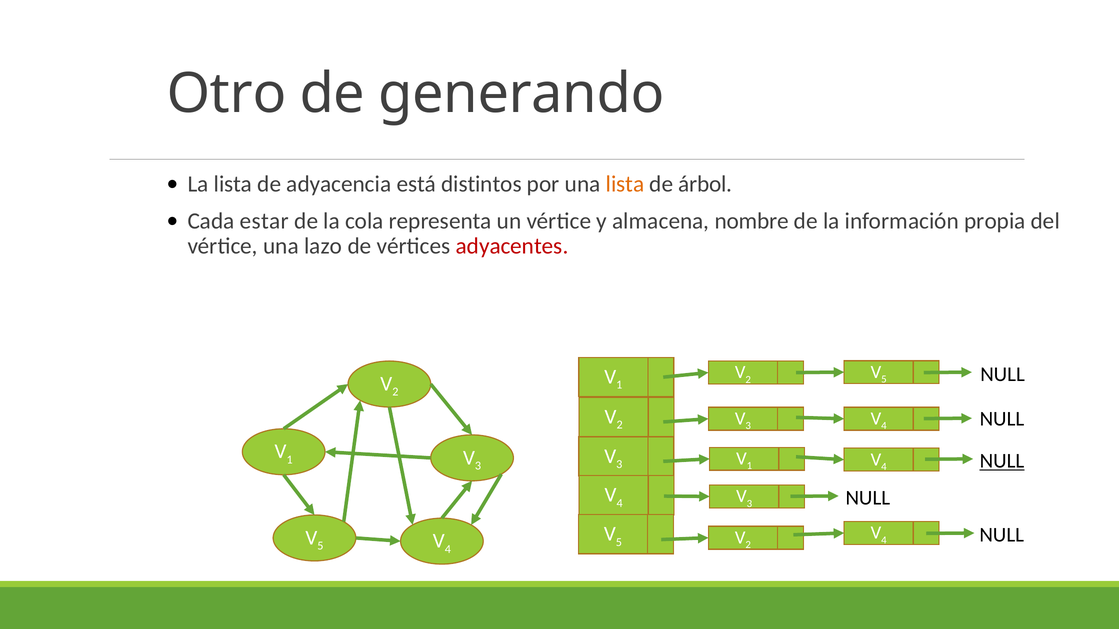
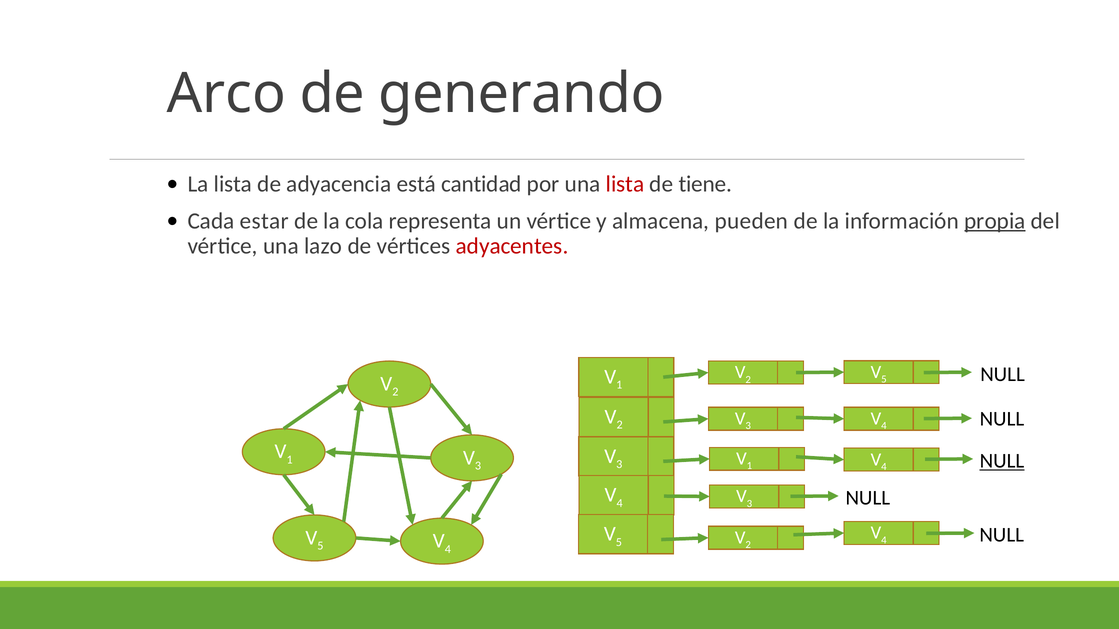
Otro: Otro -> Arco (226, 94)
distintos: distintos -> cantidad (481, 184)
lista colour: orange -> red (625, 184)
árbol: árbol -> tiene (705, 184)
nombre: nombre -> pueden (751, 221)
propia underline: none -> present (995, 221)
